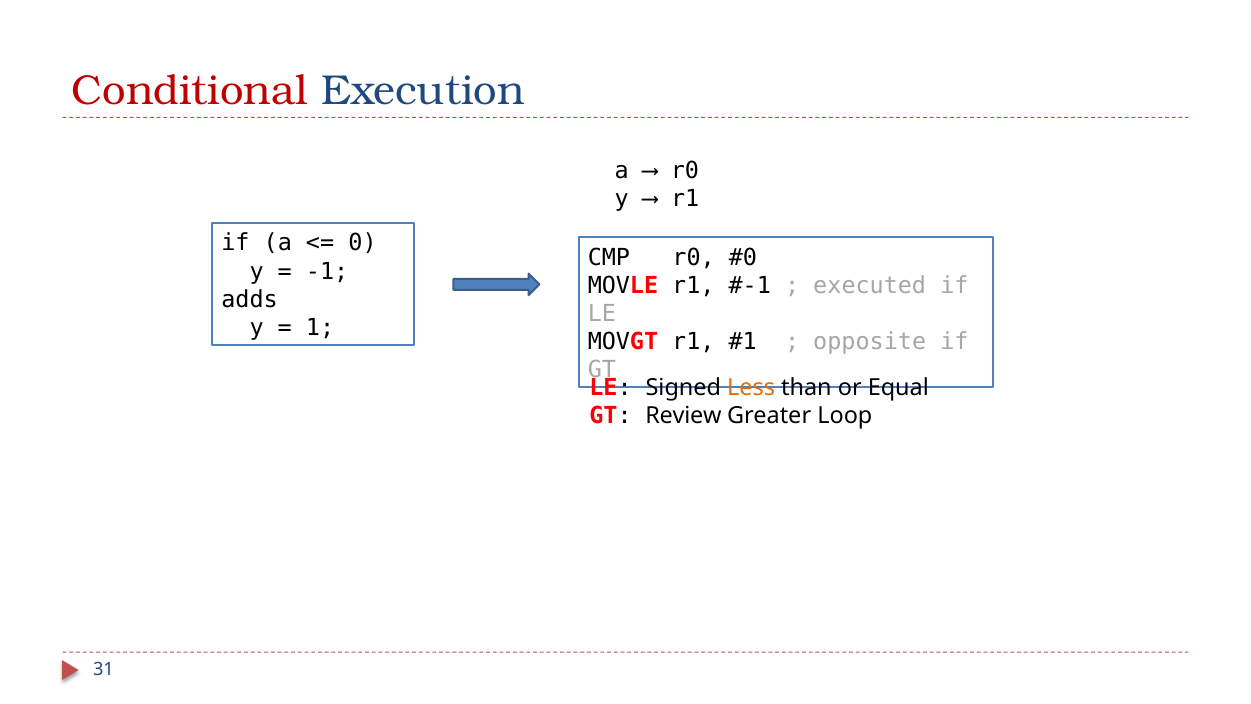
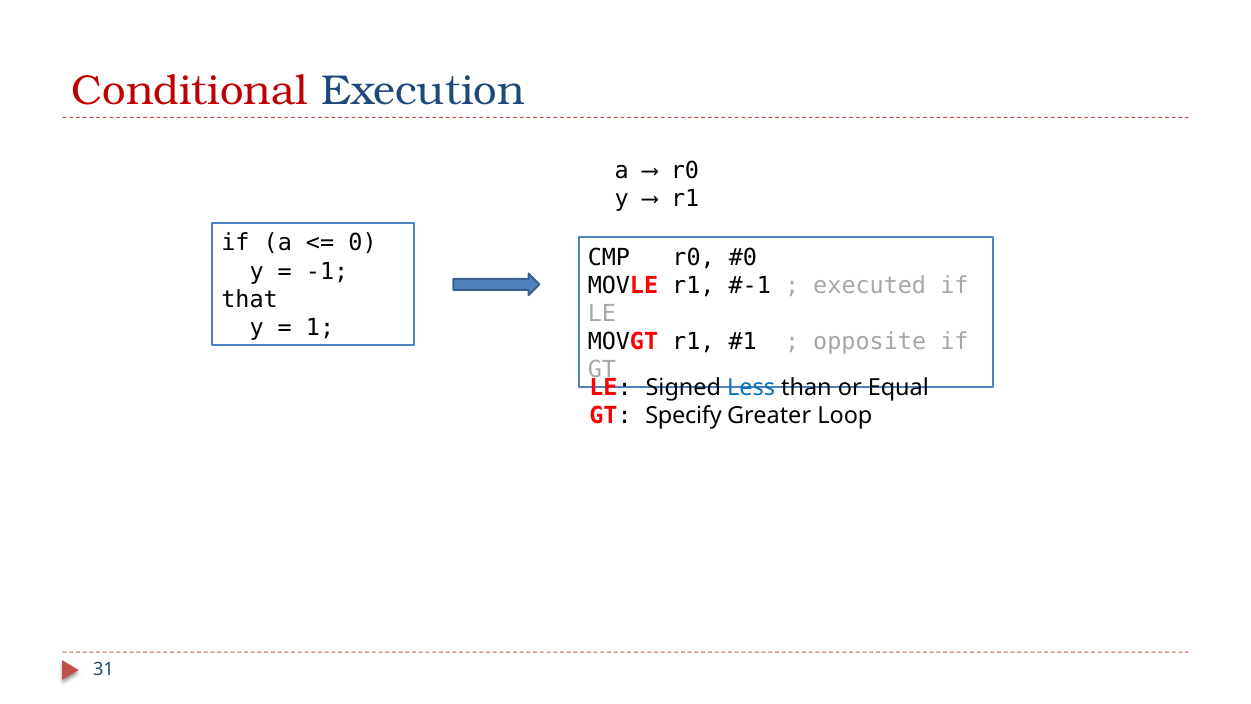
adds: adds -> that (250, 299)
Less colour: orange -> blue (751, 388)
Review: Review -> Specify (683, 416)
